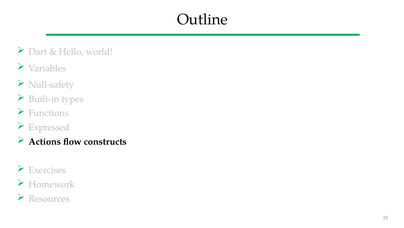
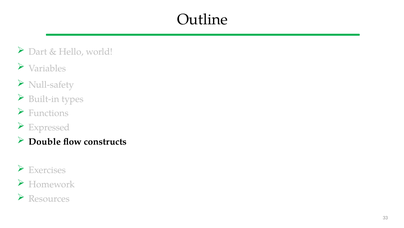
Actions: Actions -> Double (45, 141)
